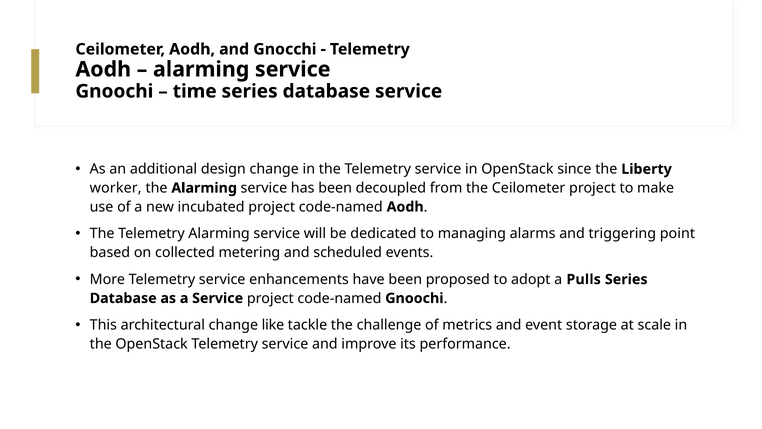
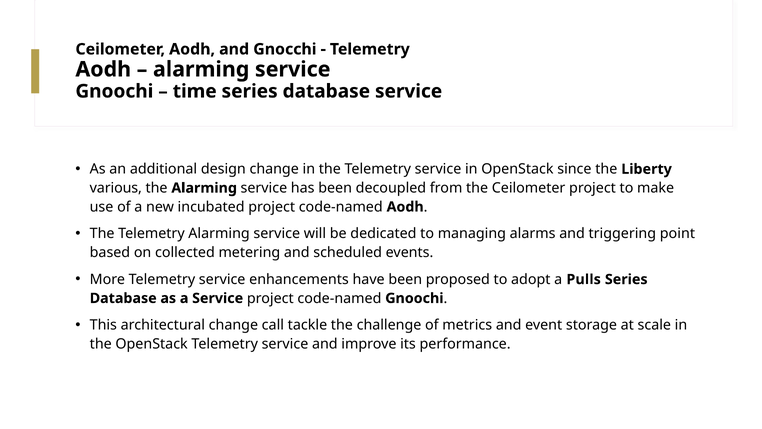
worker: worker -> various (116, 188)
like: like -> call (273, 325)
